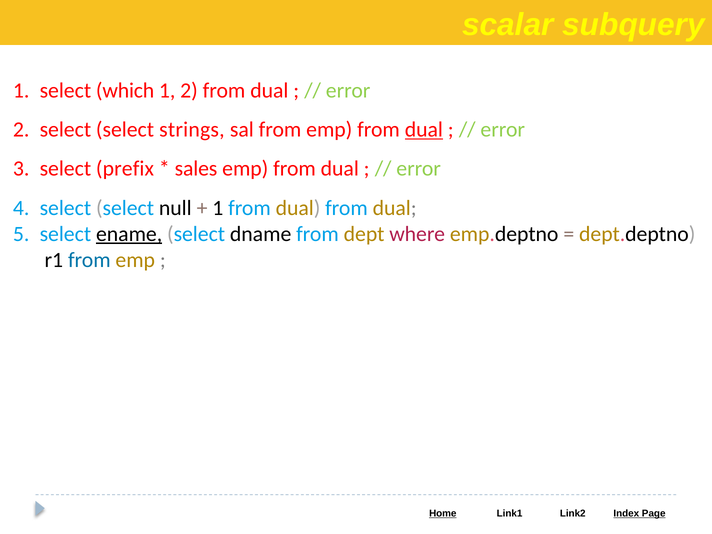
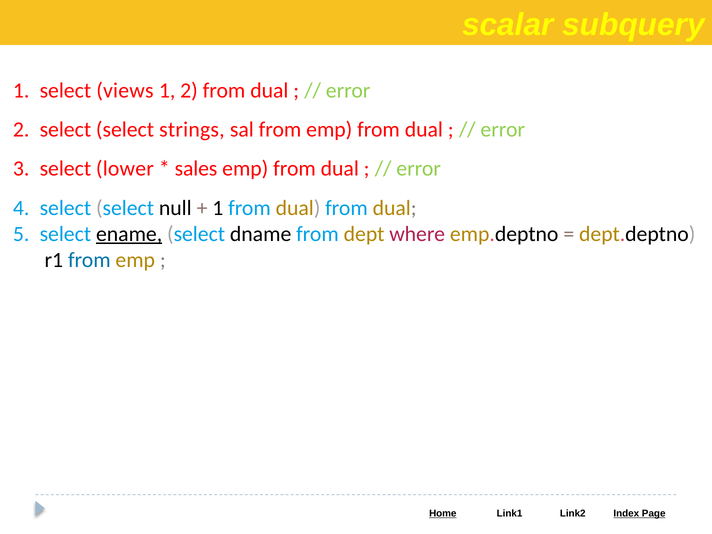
which: which -> views (125, 90)
dual underline: present -> none (424, 130)
prefix: prefix -> lower (125, 169)
